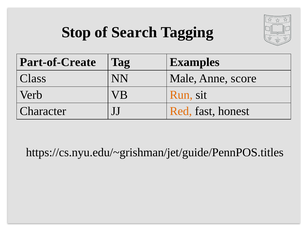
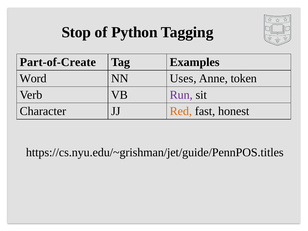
Search: Search -> Python (134, 32)
Class: Class -> Word (33, 79)
Male: Male -> Uses (183, 79)
score: score -> token (244, 79)
Run colour: orange -> purple (181, 95)
